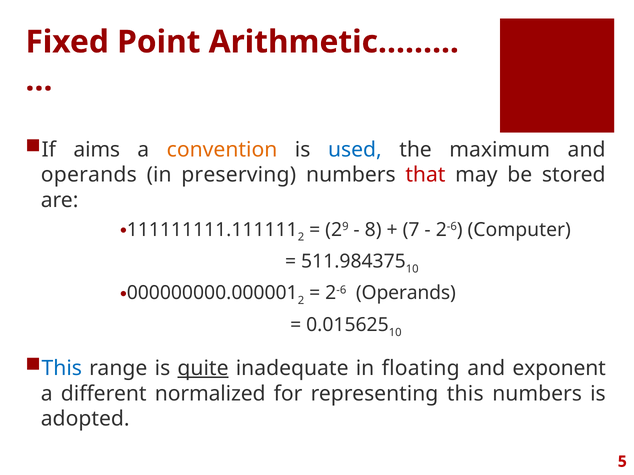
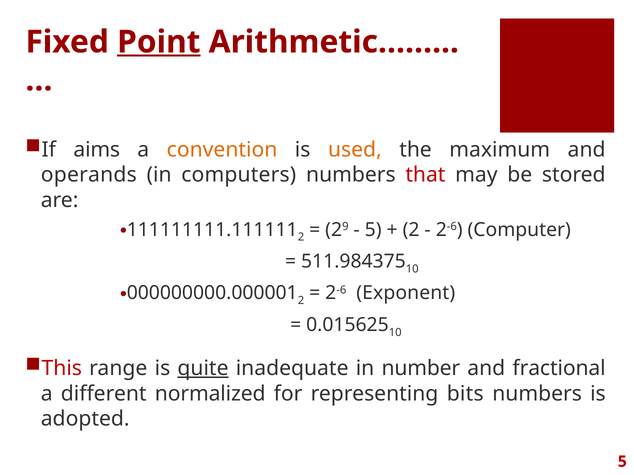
Point underline: none -> present (159, 42)
used colour: blue -> orange (355, 150)
preserving: preserving -> computers (239, 175)
8: 8 -> 5 (373, 230)
7: 7 -> 2 (411, 230)
2-6 Operands: Operands -> Exponent (406, 293)
This colour: blue -> red (62, 369)
floating: floating -> number (421, 369)
exponent: exponent -> fractional (559, 369)
representing this: this -> bits (465, 394)
